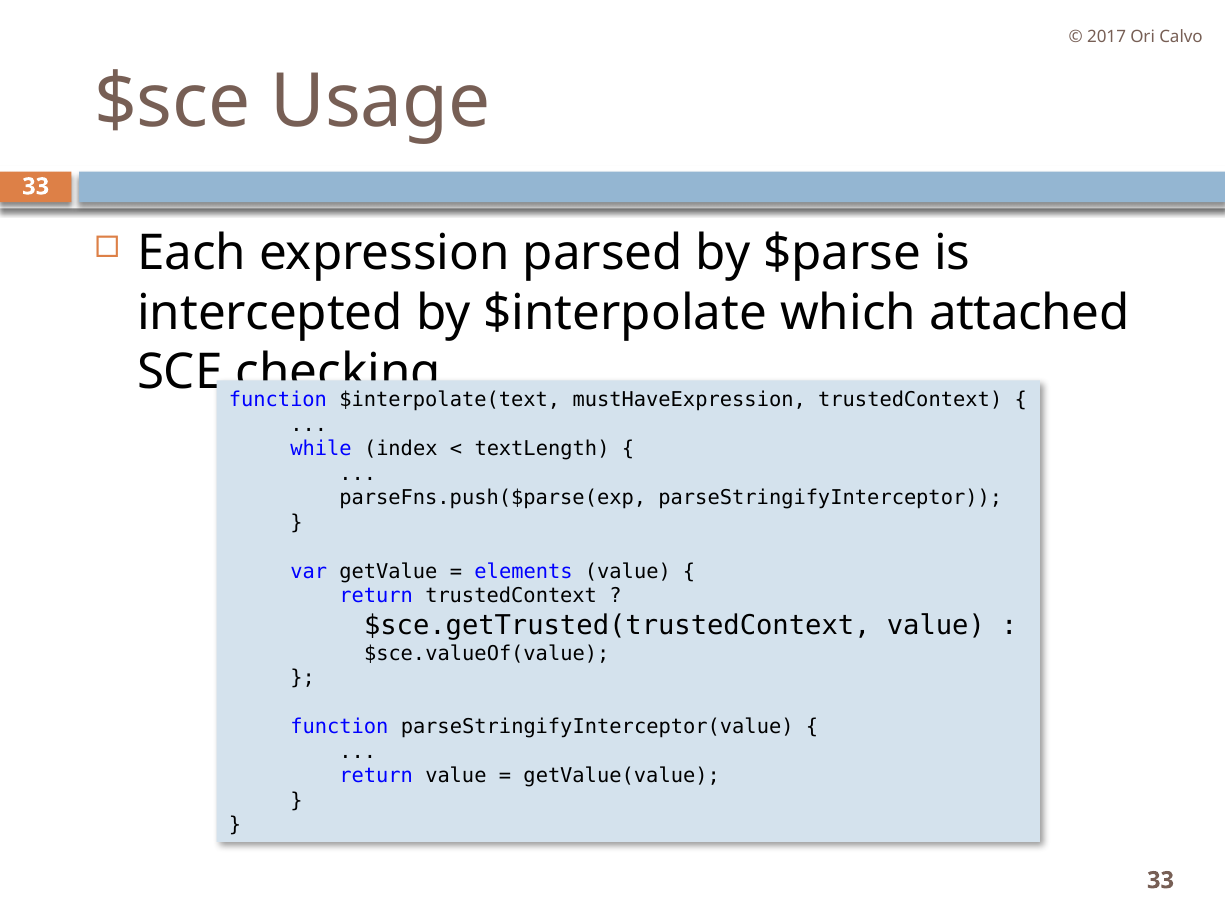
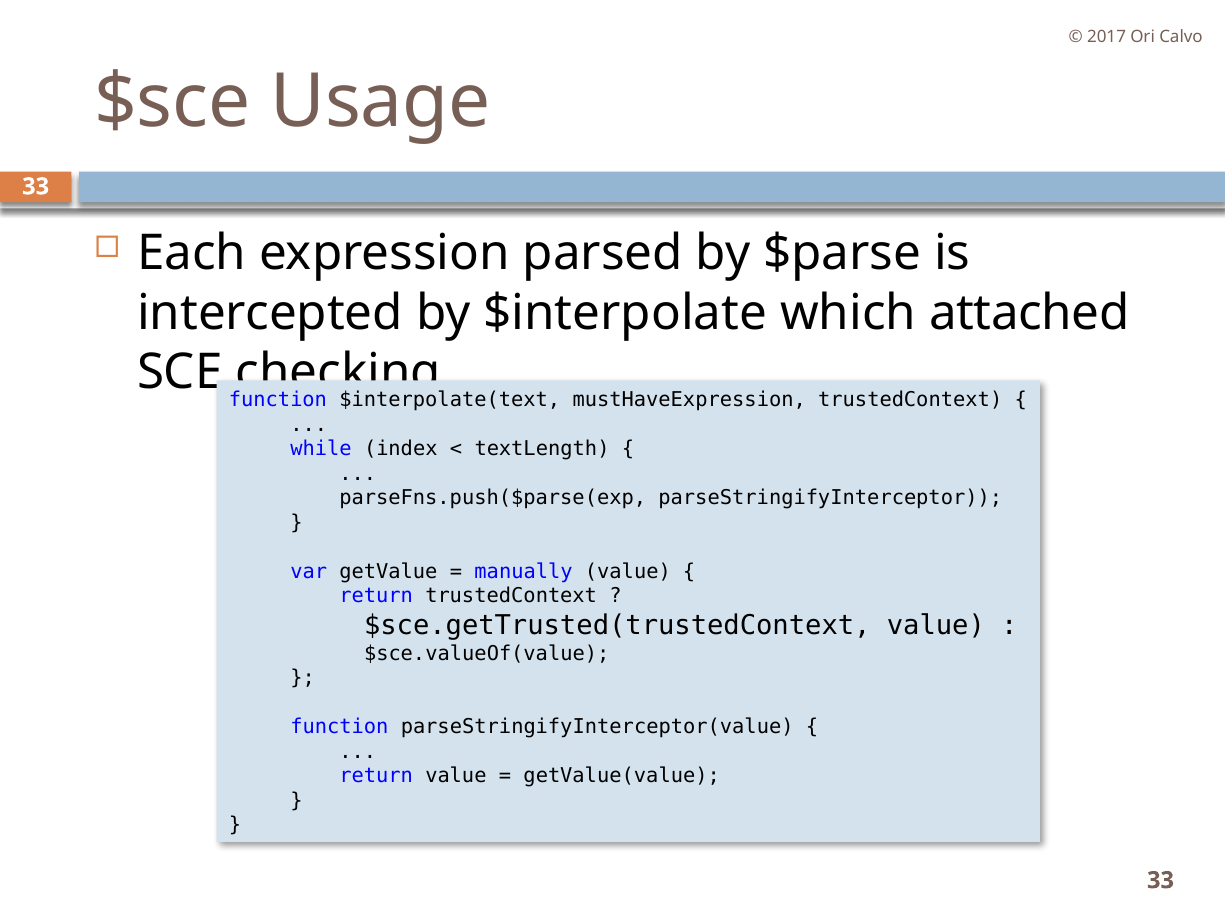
elements: elements -> manually (524, 572)
